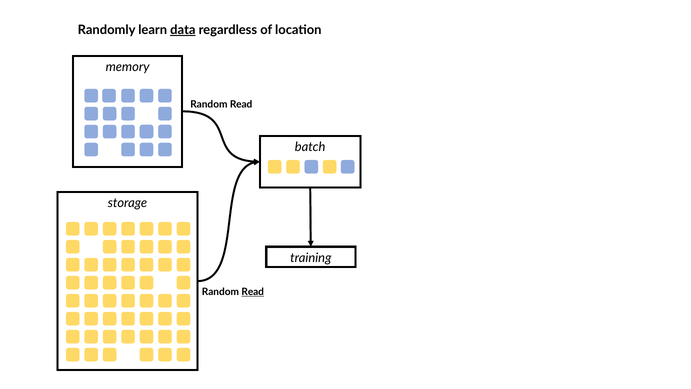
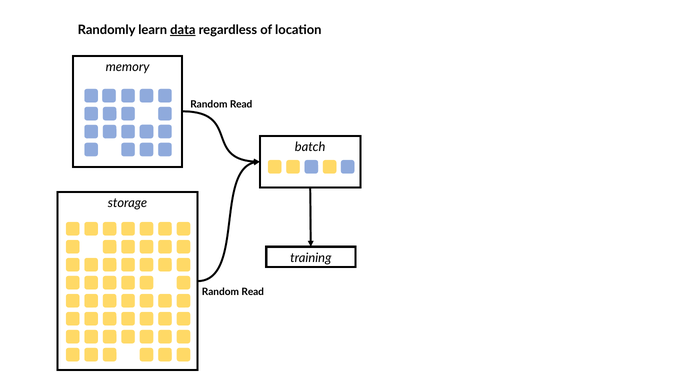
Read underline: present -> none (253, 292)
